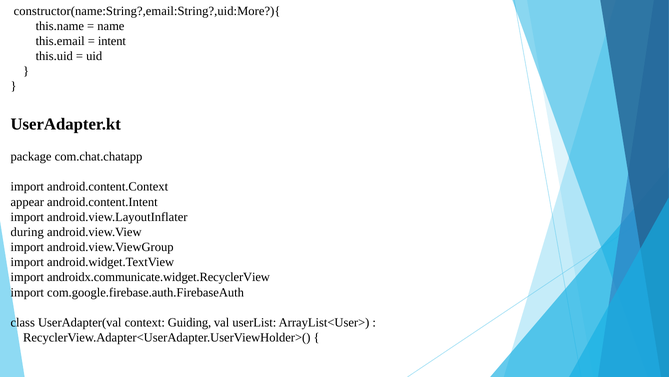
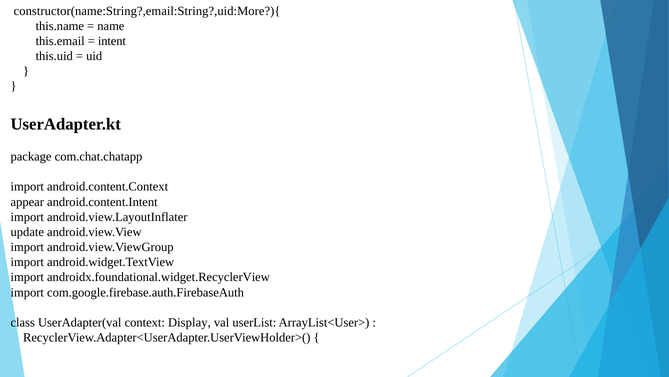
during: during -> update (27, 232)
androidx.communicate.widget.RecyclerView: androidx.communicate.widget.RecyclerView -> androidx.foundational.widget.RecyclerView (158, 277)
Guiding: Guiding -> Display (189, 322)
